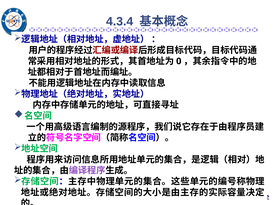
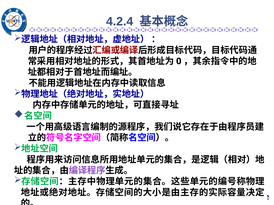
4.3.4: 4.3.4 -> 4.2.4 (120, 22)
